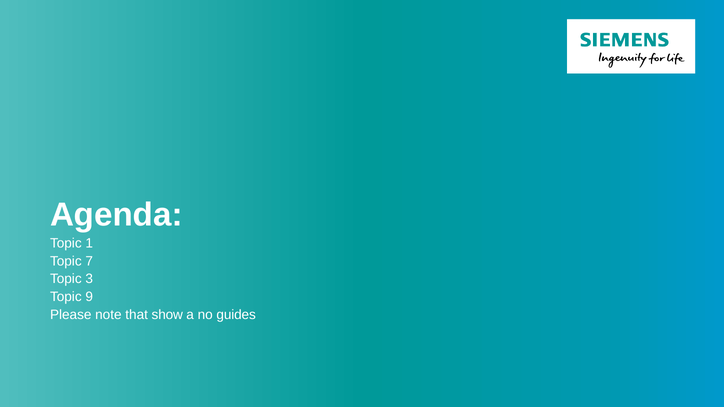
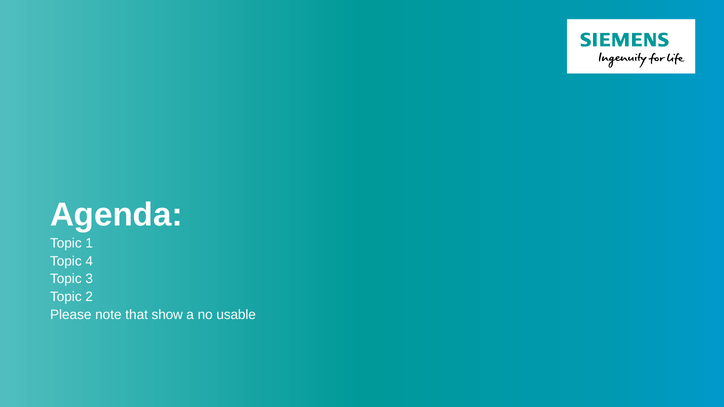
7: 7 -> 4 (89, 261)
9: 9 -> 2 (89, 297)
guides: guides -> usable (236, 315)
